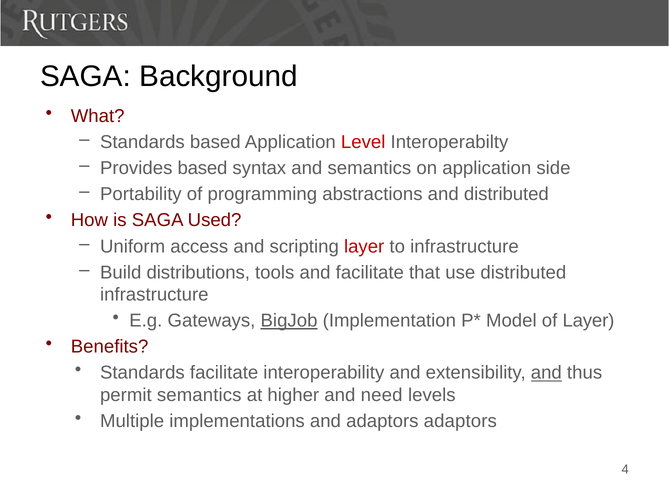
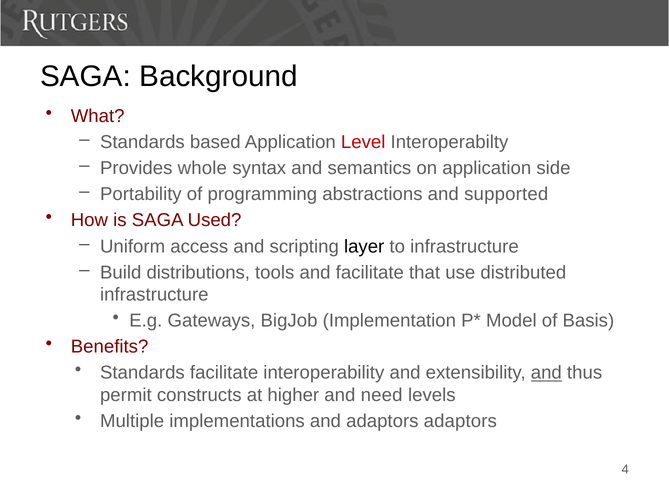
Provides based: based -> whole (202, 168)
and distributed: distributed -> supported (506, 194)
layer colour: red -> black (364, 246)
BigJob underline: present -> none (289, 321)
of Layer: Layer -> Basis (588, 321)
permit semantics: semantics -> constructs (199, 395)
